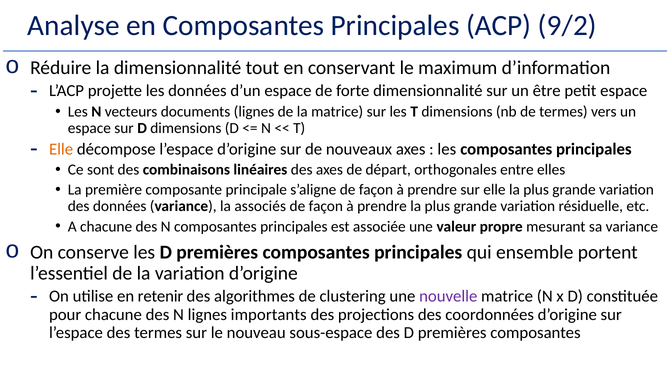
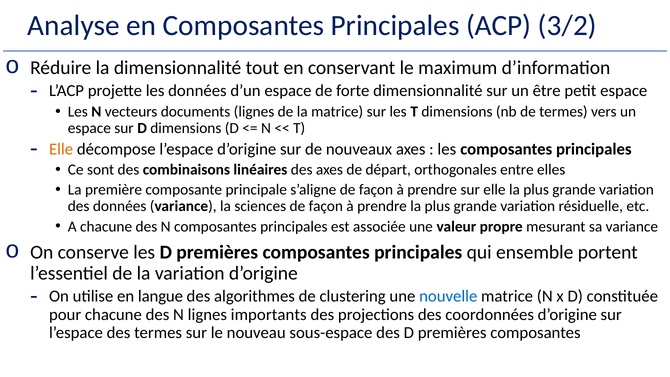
9/2: 9/2 -> 3/2 (567, 26)
associés: associés -> sciences (260, 206)
retenir: retenir -> langue (160, 296)
nouvelle colour: purple -> blue (448, 296)
